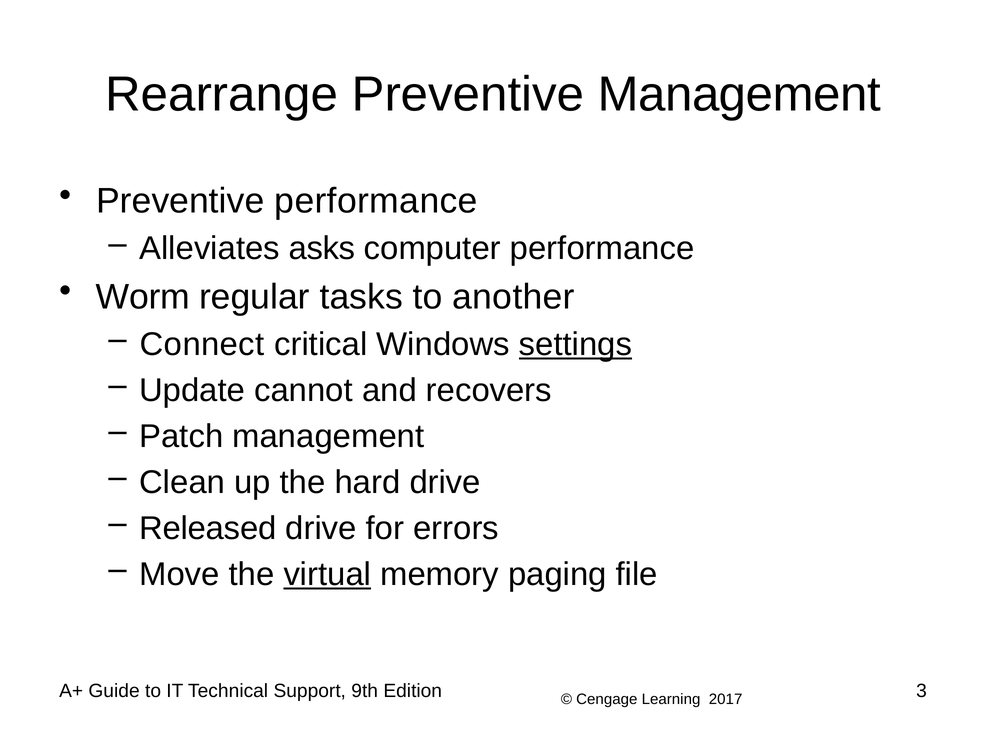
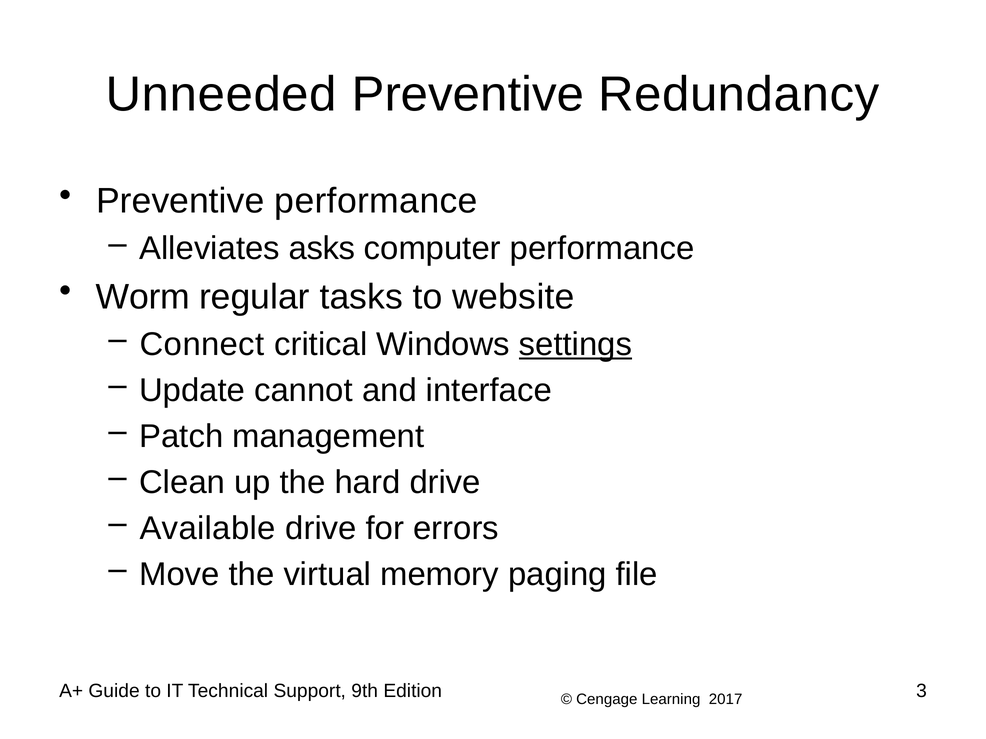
Rearrange: Rearrange -> Unneeded (221, 95)
Preventive Management: Management -> Redundancy (739, 95)
another: another -> website (514, 297)
recovers: recovers -> interface (489, 391)
Released: Released -> Available (208, 529)
virtual underline: present -> none (327, 575)
